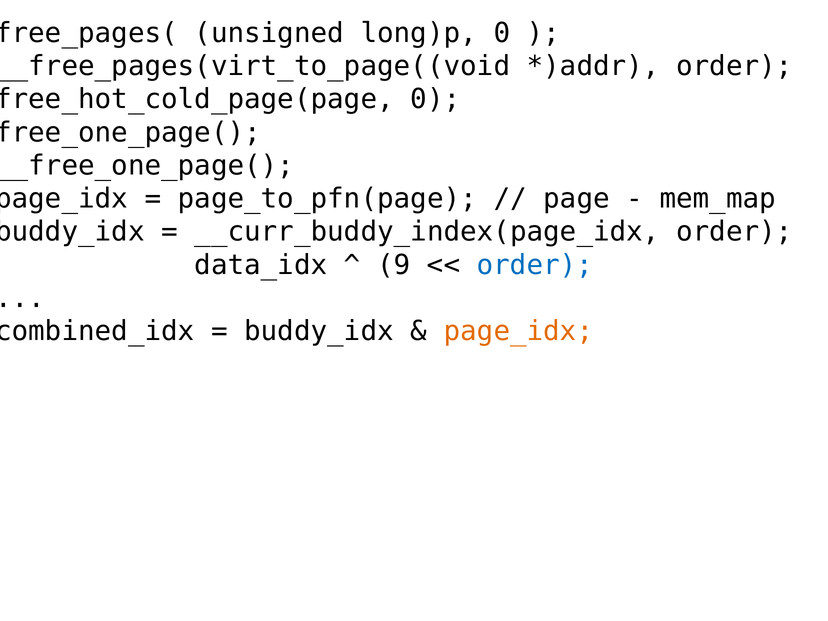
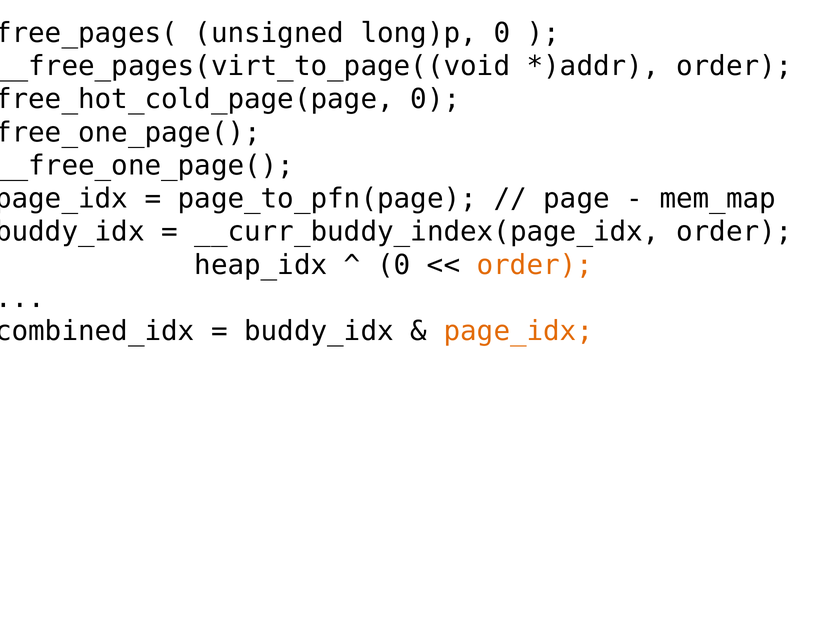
data_idx: data_idx -> heap_idx (261, 265)
9: 9 -> 0 (394, 265)
order colour: blue -> orange (535, 265)
